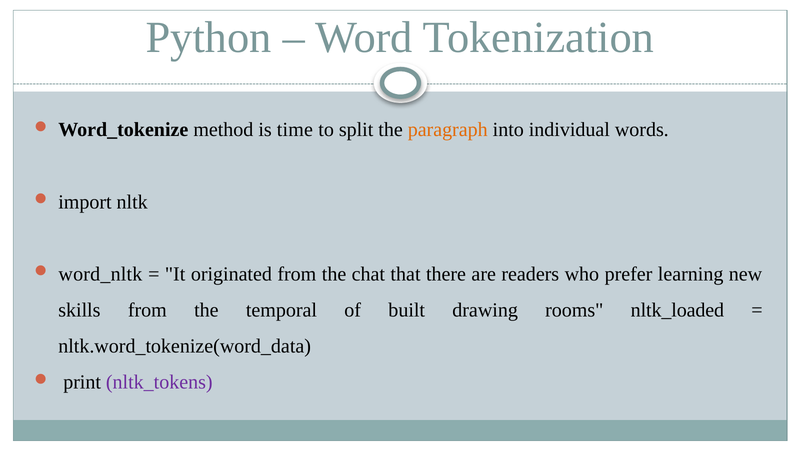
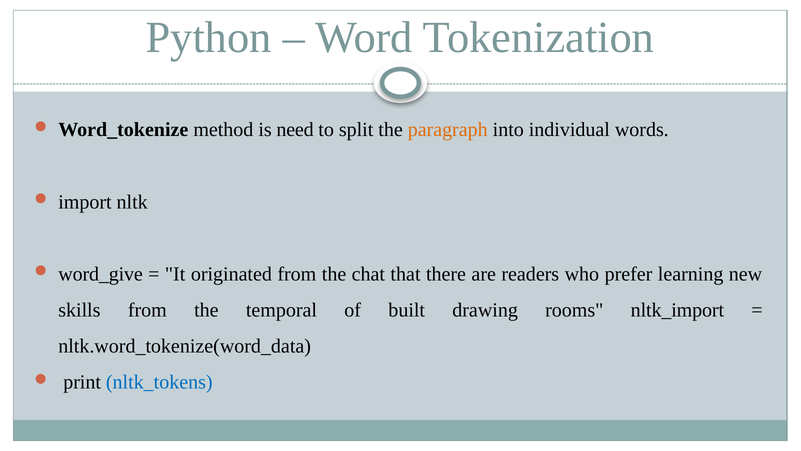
time: time -> need (295, 130)
word_nltk: word_nltk -> word_give (101, 274)
nltk_loaded: nltk_loaded -> nltk_import (677, 310)
nltk_tokens colour: purple -> blue (159, 382)
